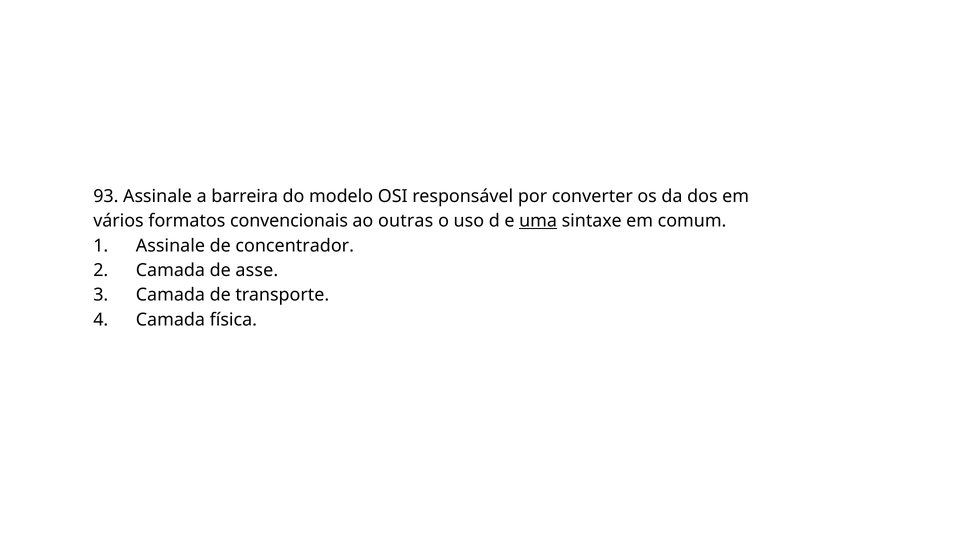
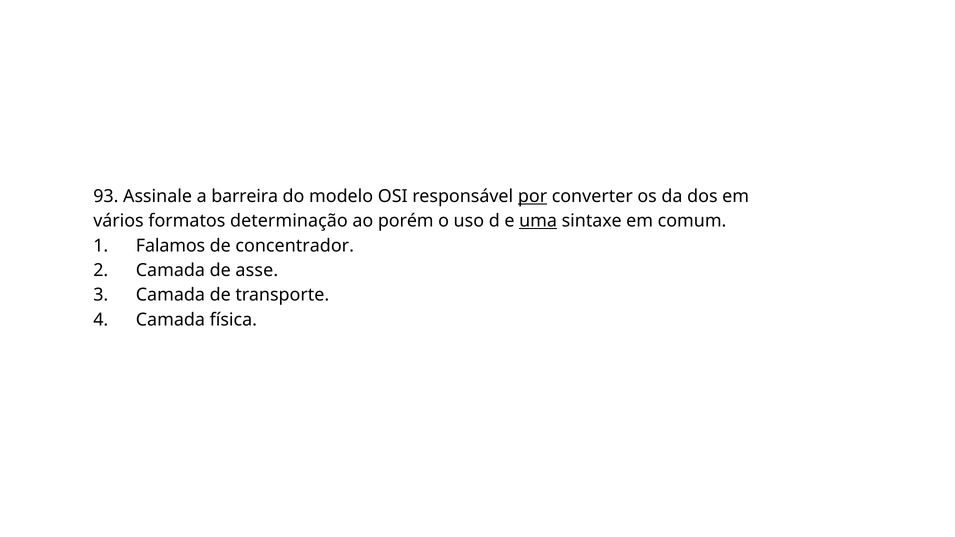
por underline: none -> present (533, 196)
convencionais: convencionais -> determinação (289, 221)
outras: outras -> porém (406, 221)
1 Assinale: Assinale -> Falamos (171, 246)
